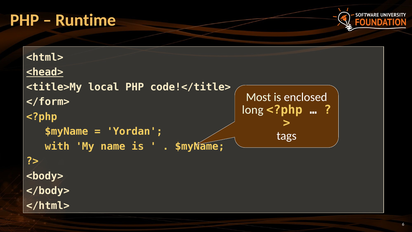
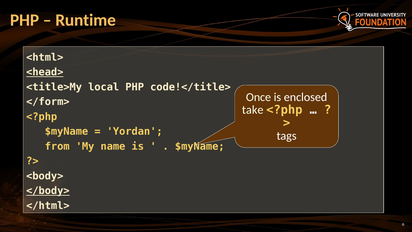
Most: Most -> Once (259, 97)
long: long -> take (253, 110)
with: with -> from (57, 146)
</body> underline: none -> present (48, 191)
